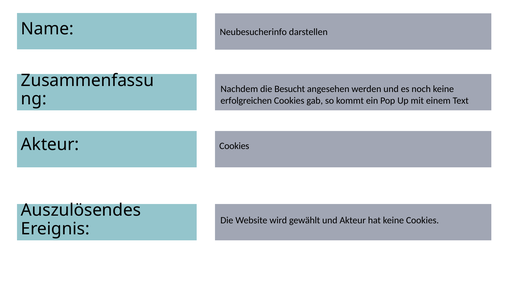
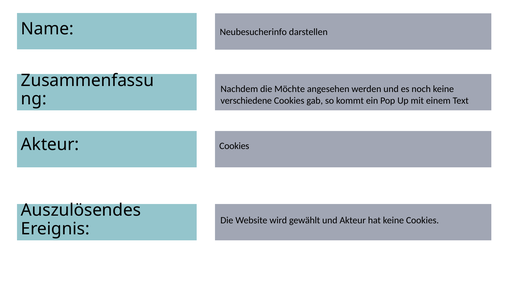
Besucht: Besucht -> Möchte (290, 89)
erfolgreichen: erfolgreichen -> verschiedene (246, 101)
